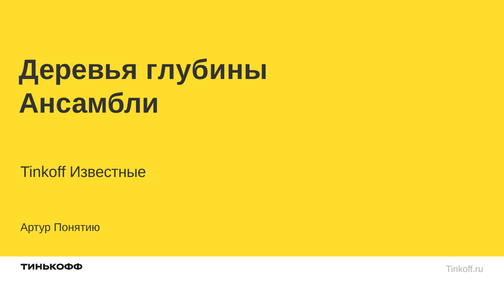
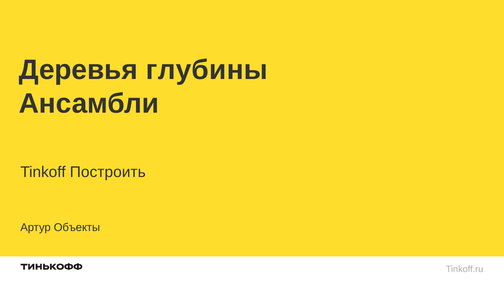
Известные: Известные -> Построить (108, 172)
Понятию: Понятию -> Объекты (77, 227)
